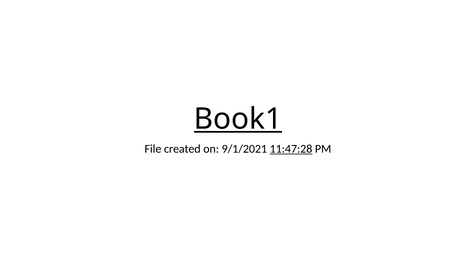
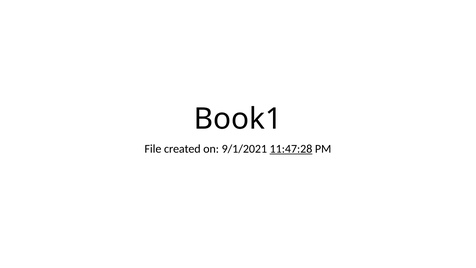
Book1 underline: present -> none (238, 119)
